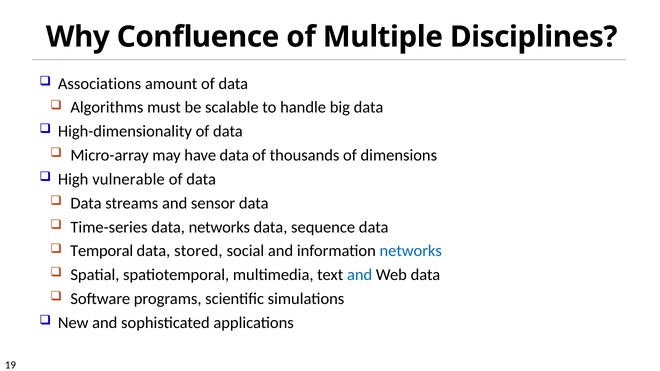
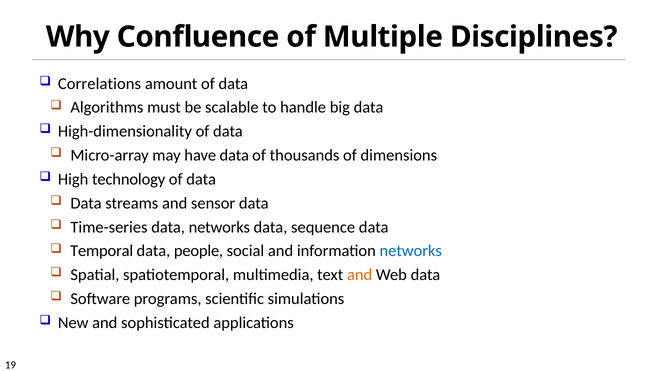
Associations: Associations -> Correlations (99, 84)
vulnerable: vulnerable -> technology (129, 179)
stored: stored -> people (199, 251)
and colour: blue -> orange (360, 275)
